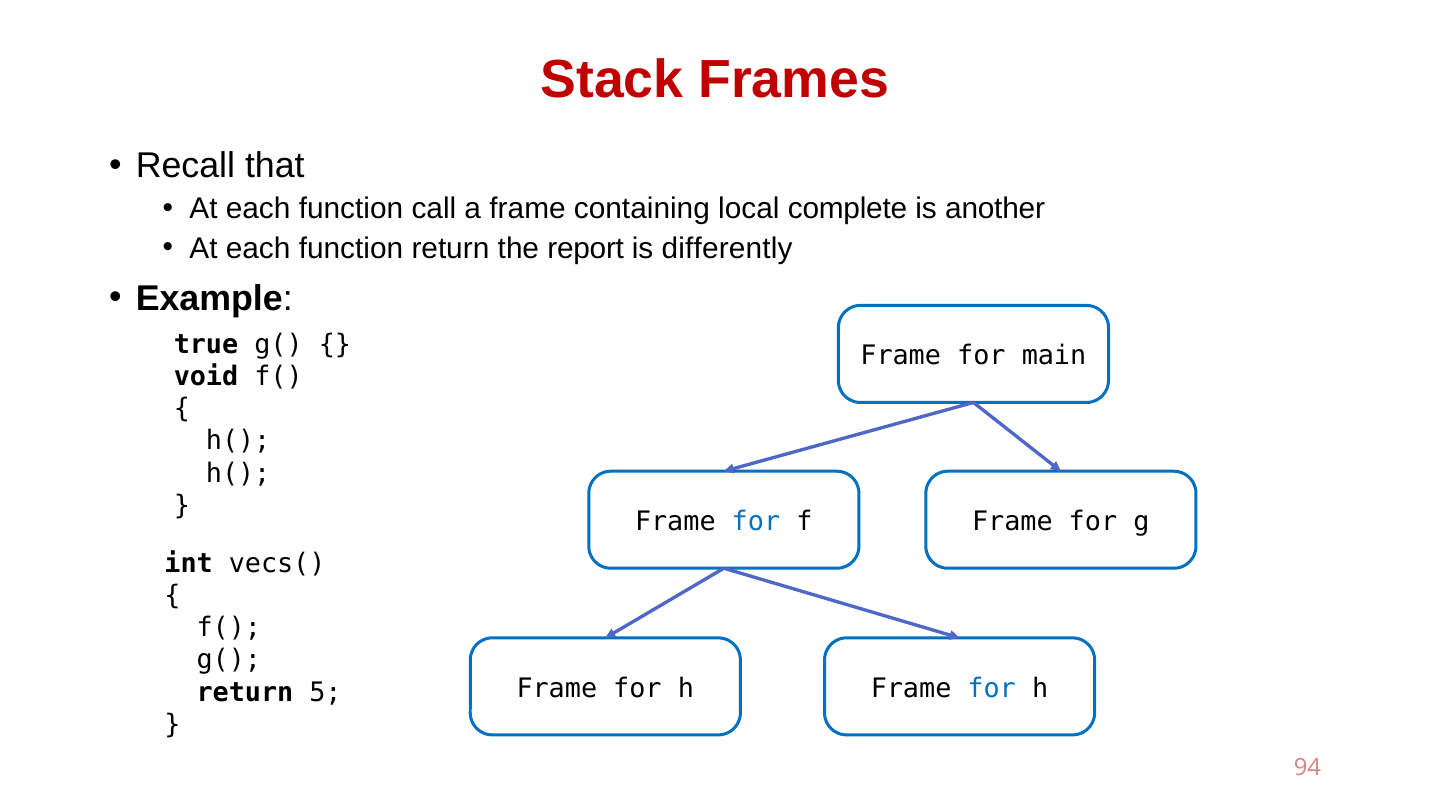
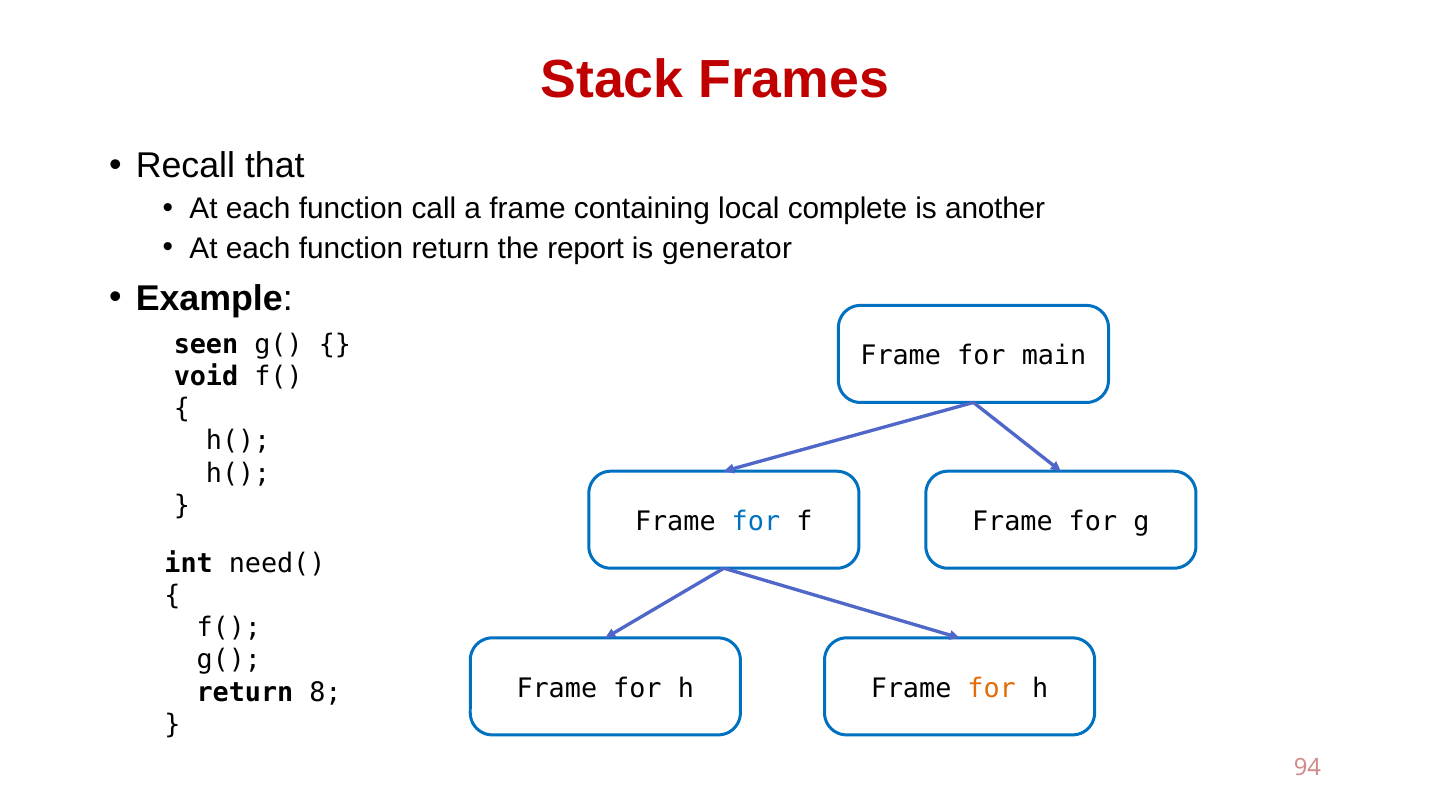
differently: differently -> generator (727, 248)
true: true -> seen (206, 344)
vecs(: vecs( -> need( (277, 563)
for colour: blue -> orange (992, 688)
5: 5 -> 8 (326, 692)
